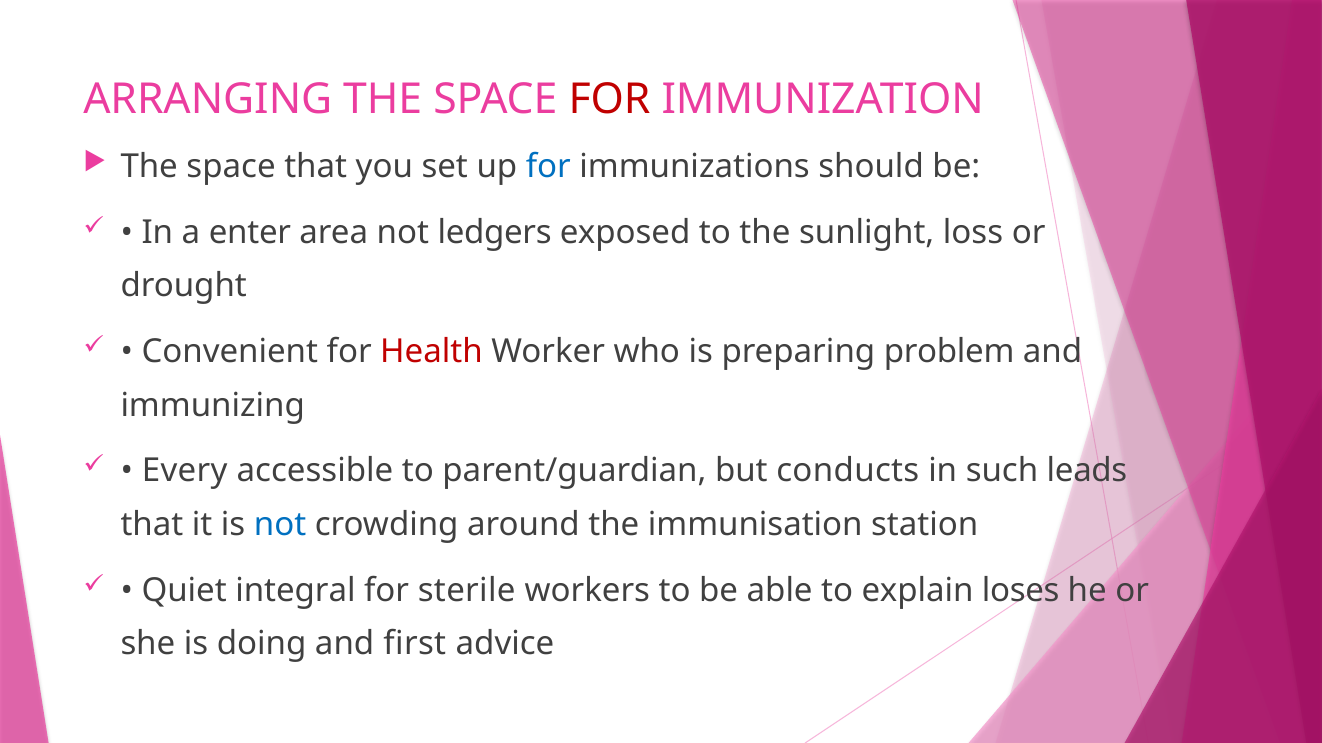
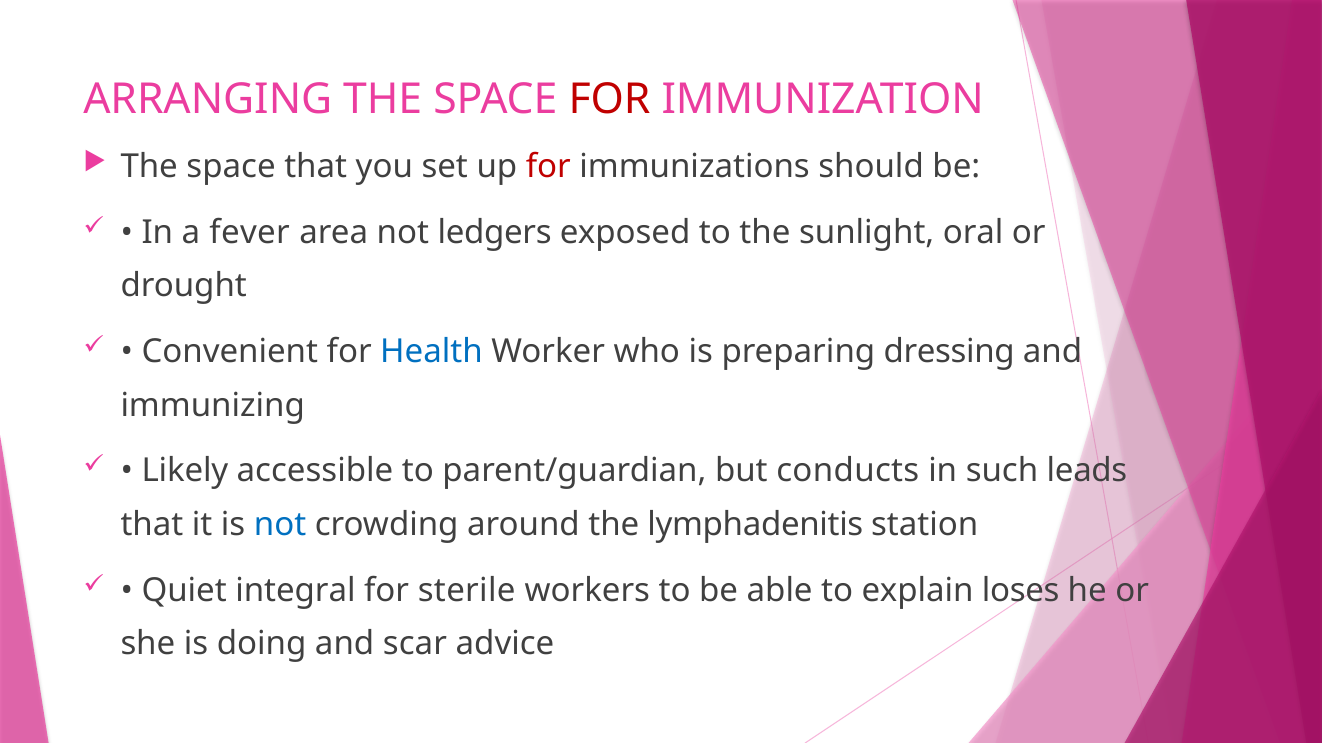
for colour: blue -> red (548, 167)
enter: enter -> fever (250, 233)
loss: loss -> oral (973, 233)
Health colour: red -> blue (431, 352)
problem: problem -> dressing (949, 352)
Every: Every -> Likely (185, 471)
immunisation: immunisation -> lymphadenitis (755, 525)
first: first -> scar (415, 644)
